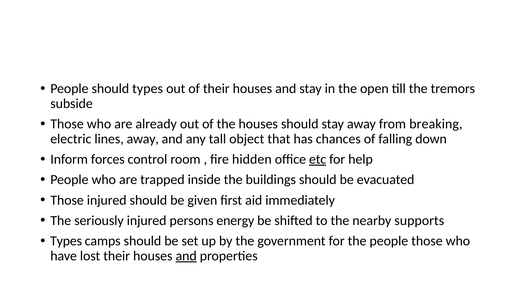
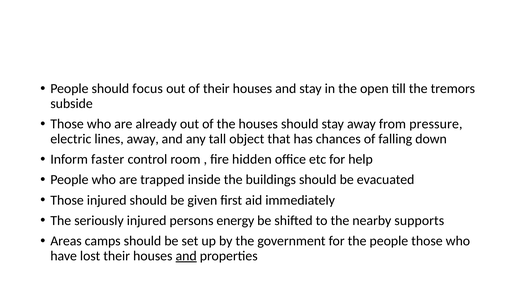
should types: types -> focus (148, 89)
breaking: breaking -> pressure (436, 124)
forces: forces -> faster (108, 159)
etc underline: present -> none (318, 159)
Types: Types -> Areas (66, 241)
